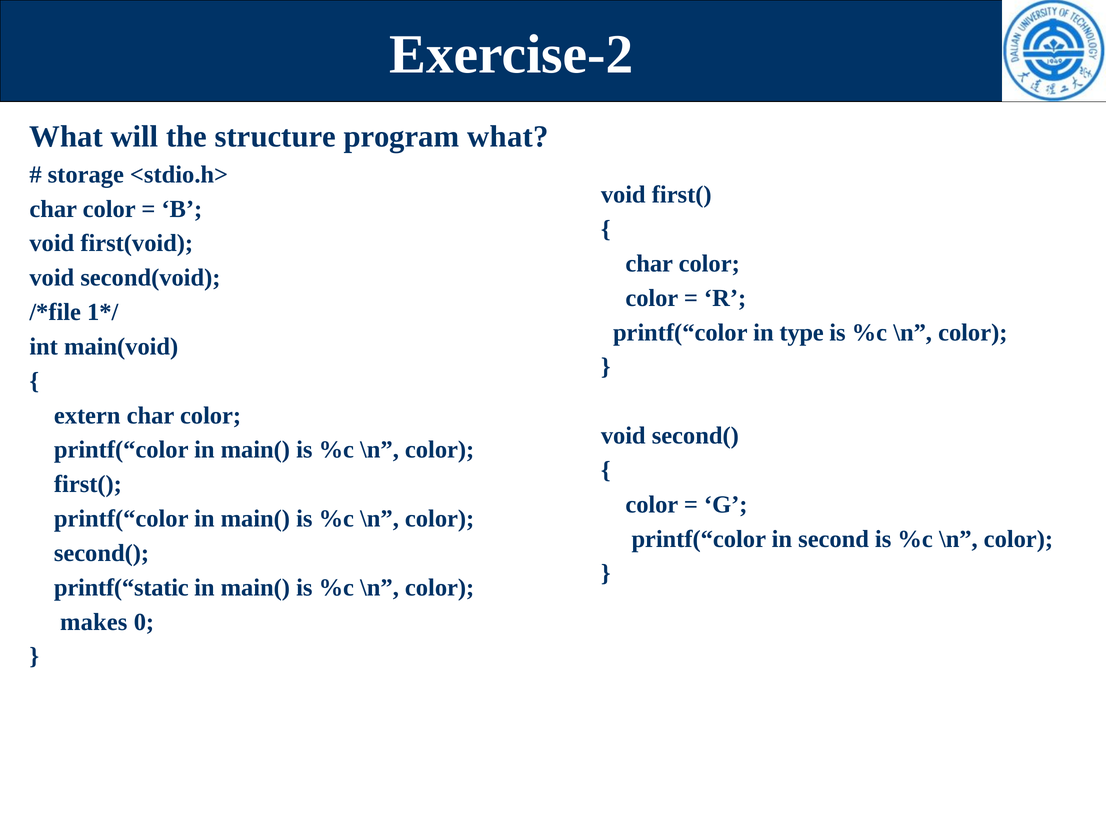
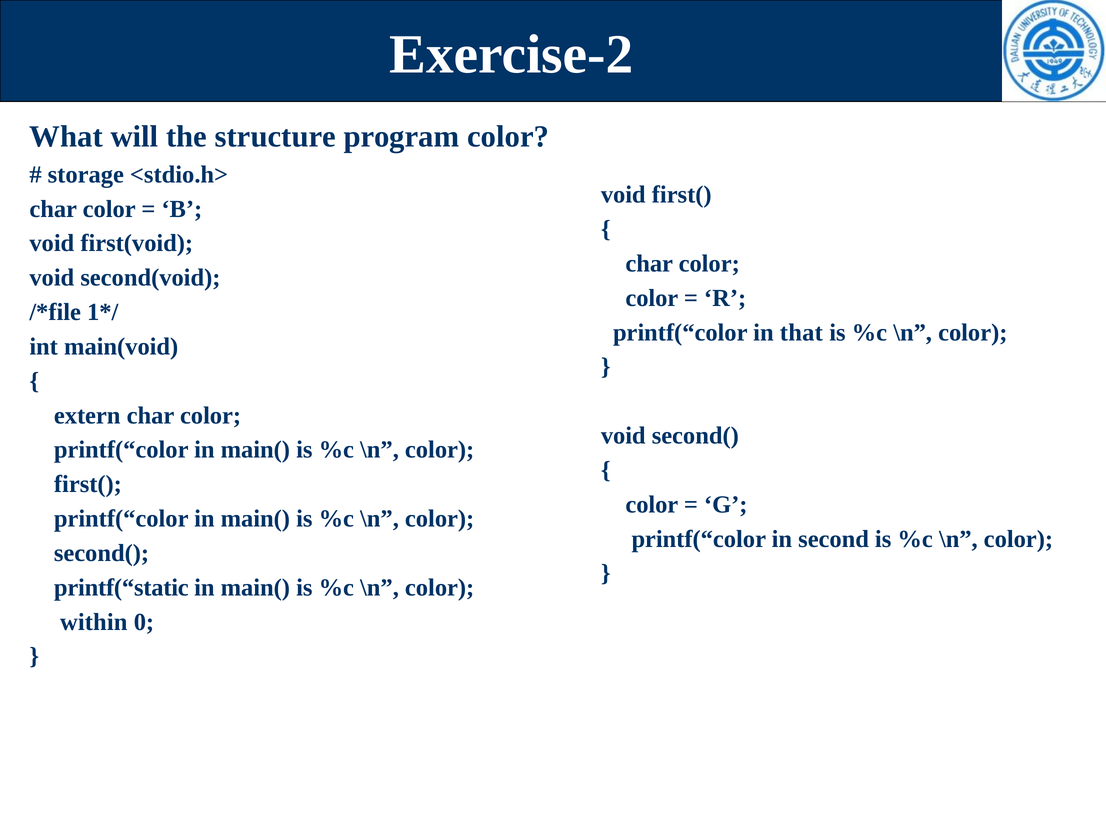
program what: what -> color (508, 137)
type: type -> that (801, 332)
makes: makes -> within (94, 622)
